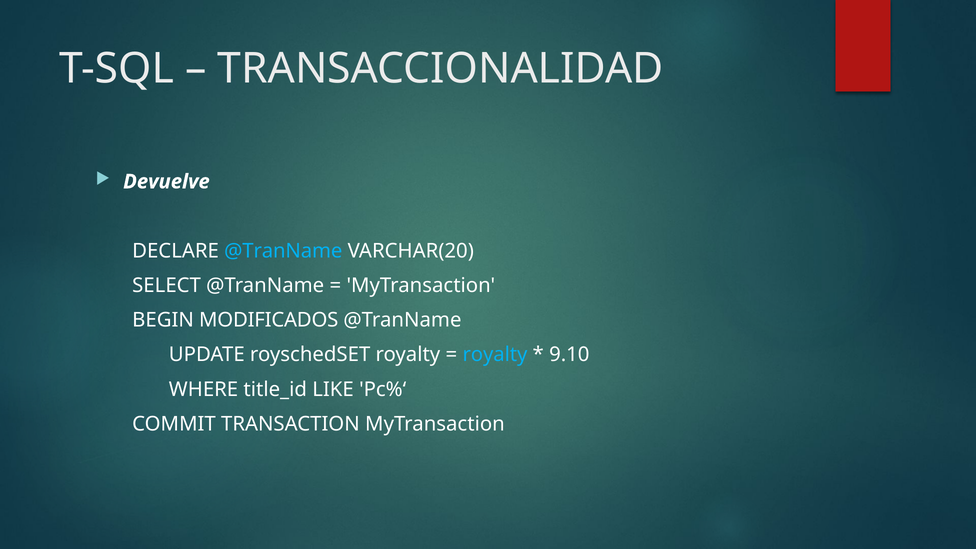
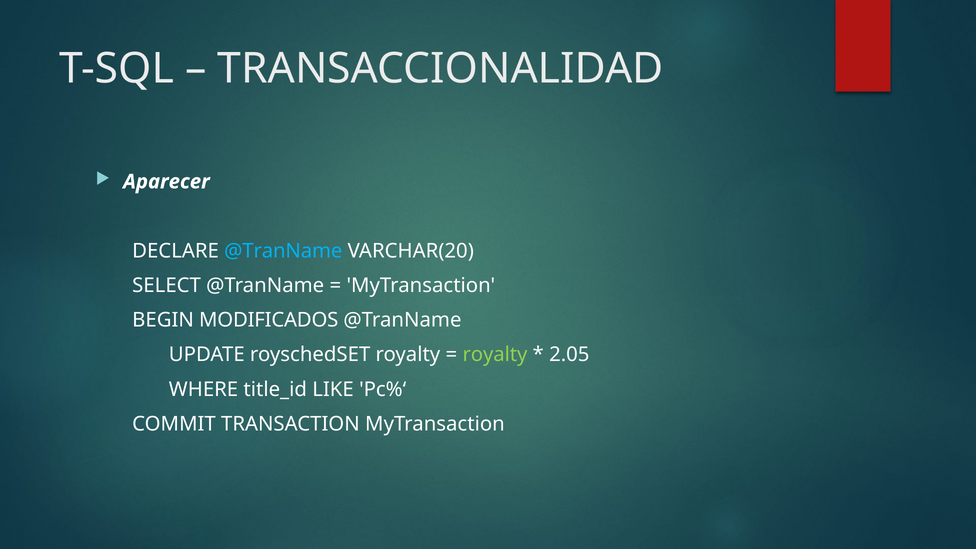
Devuelve: Devuelve -> Aparecer (166, 182)
royalty colour: light blue -> light green (495, 355)
9.10: 9.10 -> 2.05 (569, 355)
